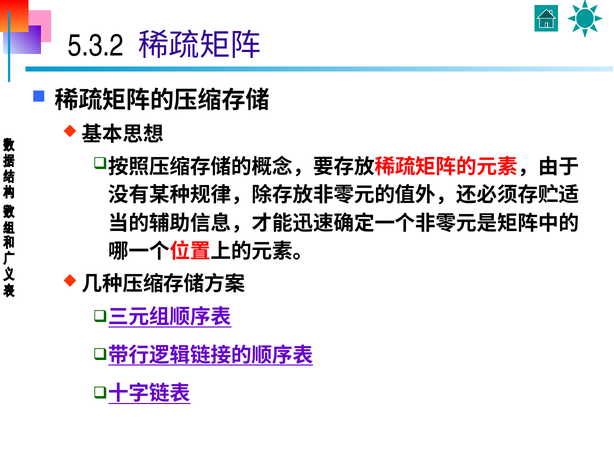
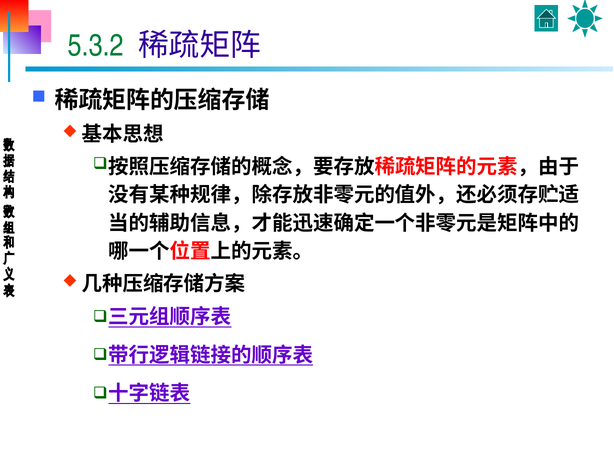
5.3.2 colour: black -> green (96, 46)
